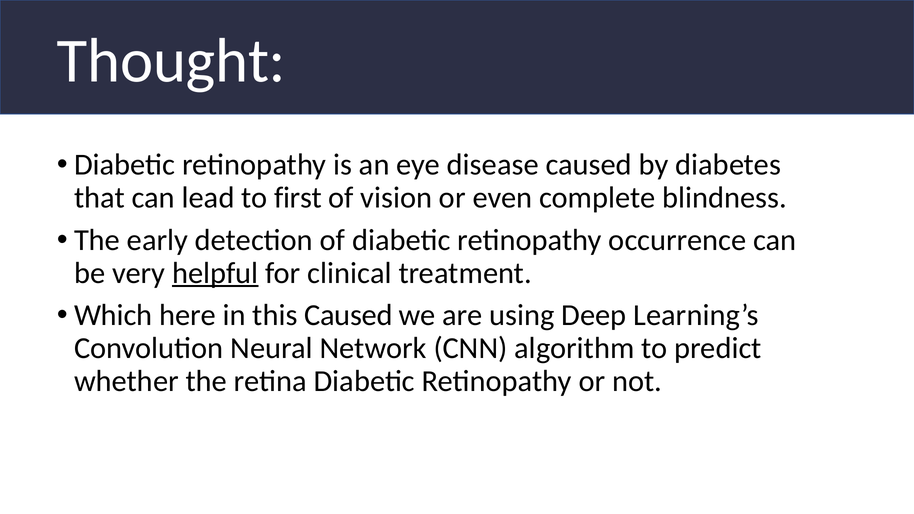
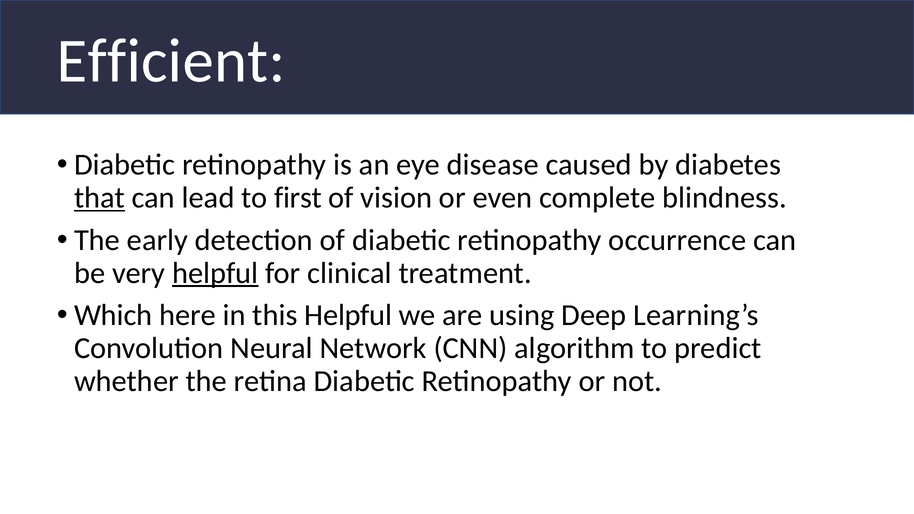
Thought: Thought -> Efficient (171, 61)
that underline: none -> present (99, 198)
this Caused: Caused -> Helpful (348, 316)
